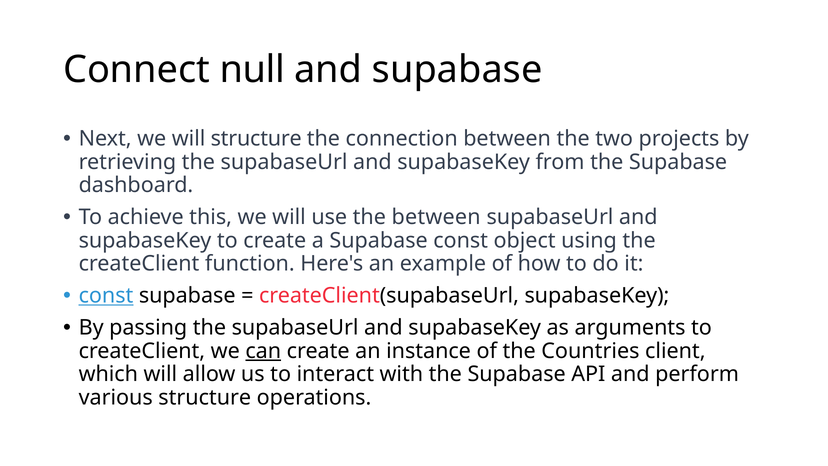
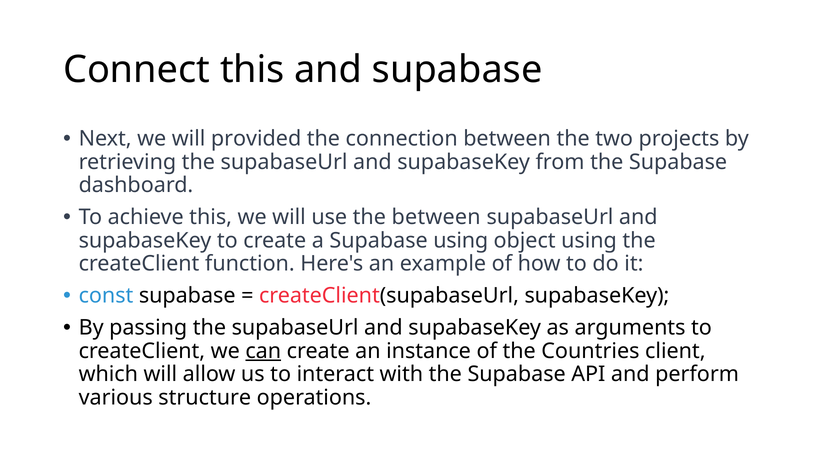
Connect null: null -> this (252, 70)
will structure: structure -> provided (256, 139)
Supabase const: const -> using (461, 240)
const underline: present -> none (106, 296)
